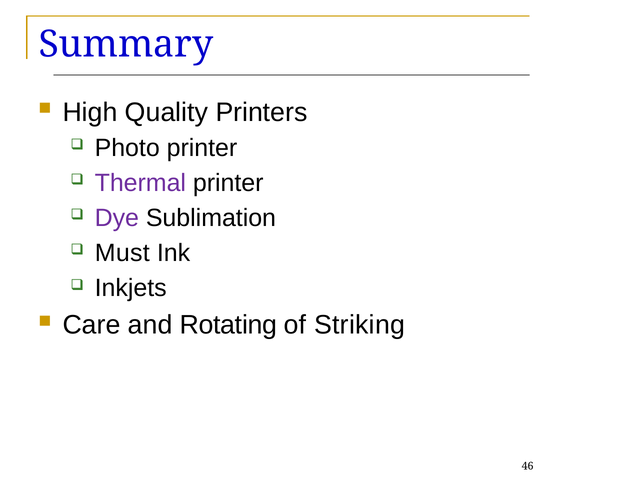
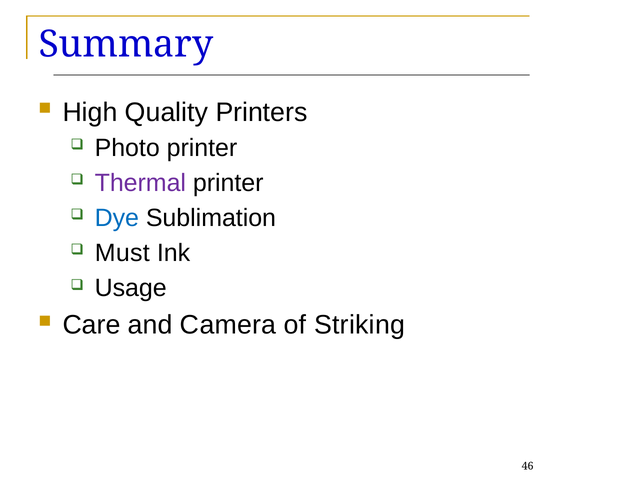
Dye colour: purple -> blue (117, 218)
Inkjets: Inkjets -> Usage (131, 288)
Rotating: Rotating -> Camera (228, 324)
